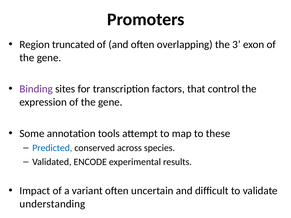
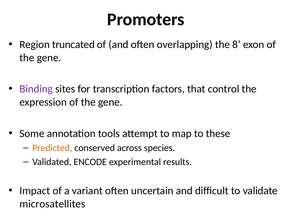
3: 3 -> 8 (236, 45)
Predicted colour: blue -> orange (52, 148)
understanding: understanding -> microsatellites (52, 204)
